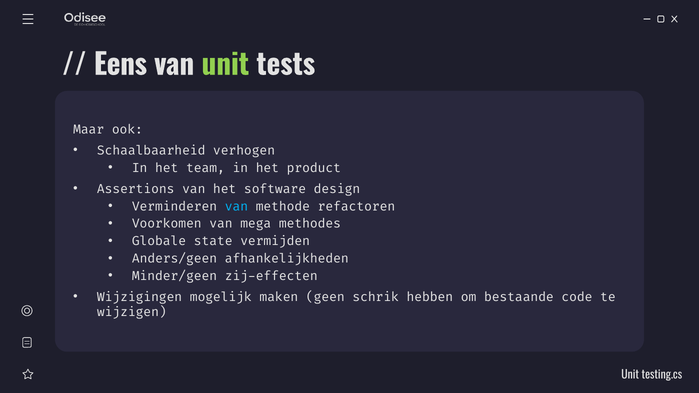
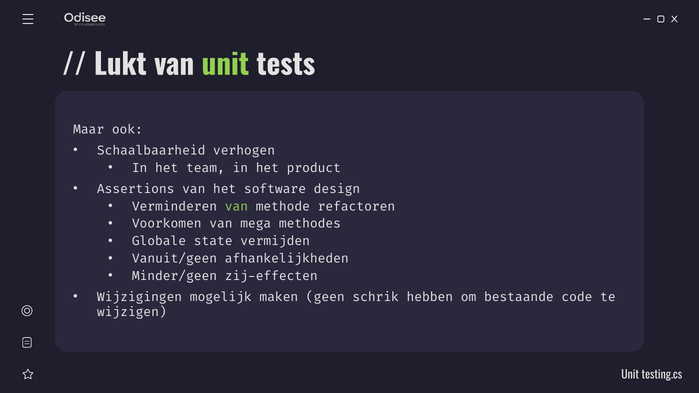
Eens: Eens -> Lukt (120, 65)
van colour: light blue -> light green (236, 206)
Anders/geen: Anders/geen -> Vanuit/geen (175, 259)
